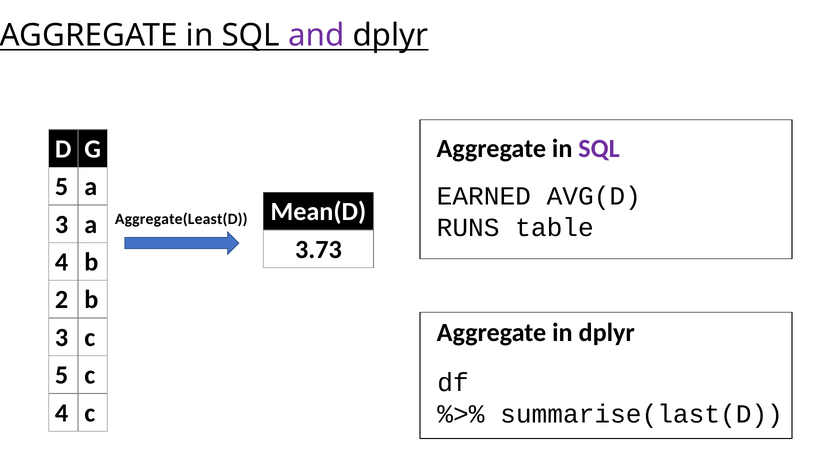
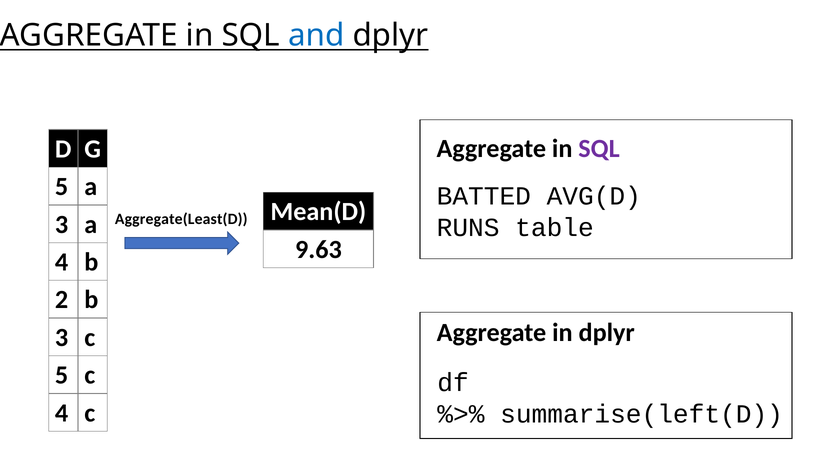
and colour: purple -> blue (316, 36)
EARNED: EARNED -> BATTED (484, 196)
3.73: 3.73 -> 9.63 (318, 250)
summarise(last(D: summarise(last(D -> summarise(left(D (642, 414)
